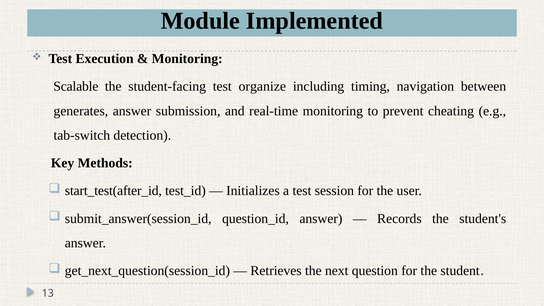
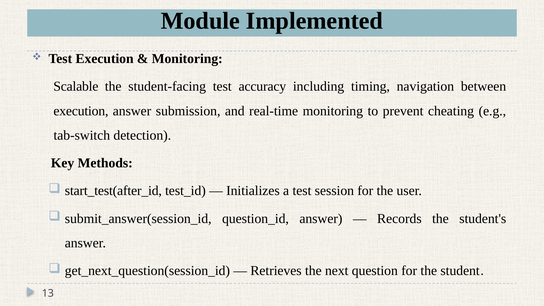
organize: organize -> accuracy (262, 86)
generates: generates -> execution (81, 111)
